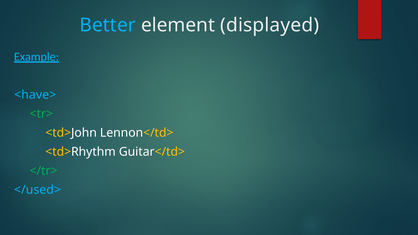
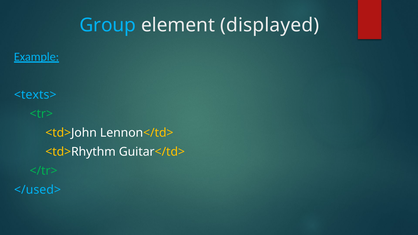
Better: Better -> Group (108, 25)
<have>: <have> -> <texts> (35, 95)
